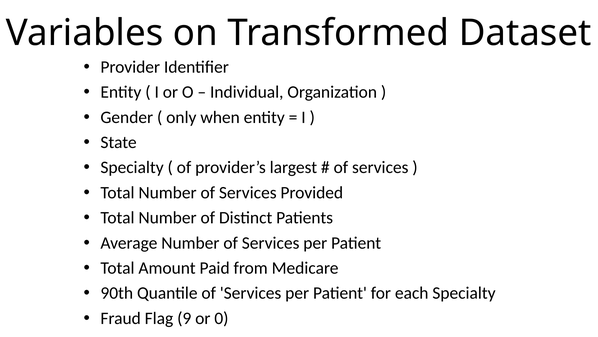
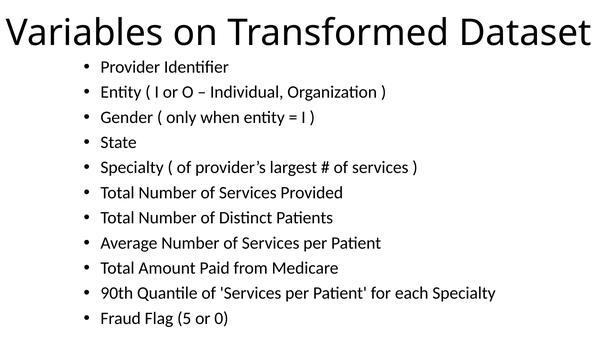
9: 9 -> 5 (184, 318)
